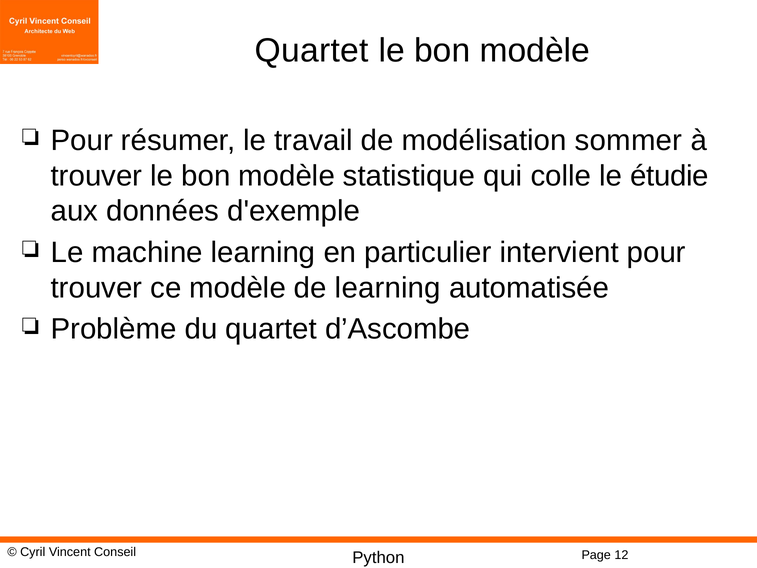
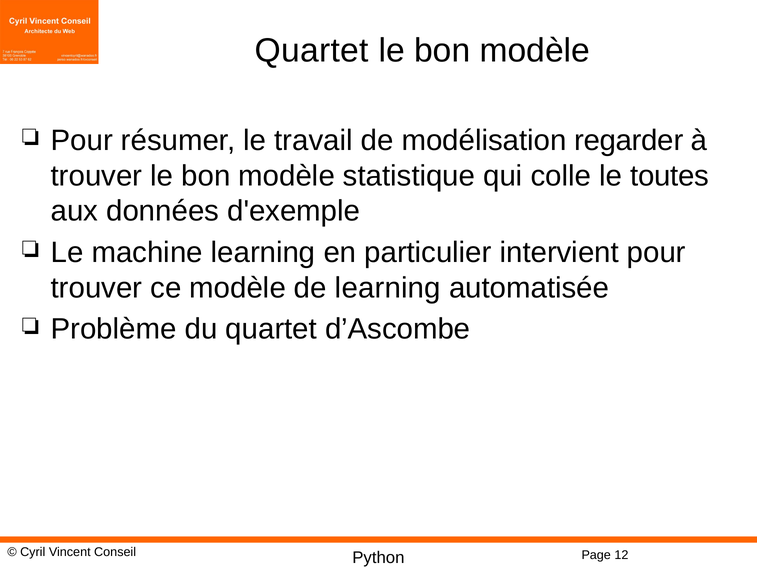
sommer: sommer -> regarder (629, 140)
étudie: étudie -> toutes (669, 176)
